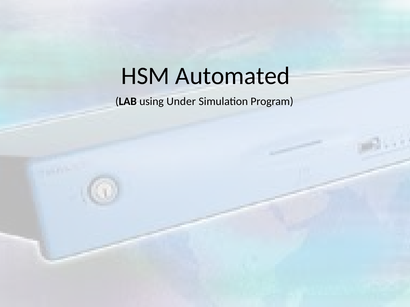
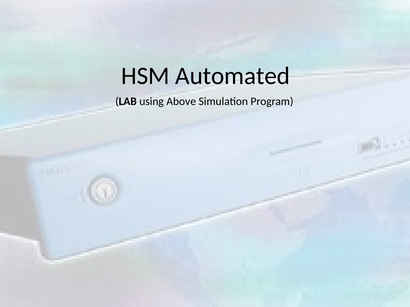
Under: Under -> Above (181, 101)
